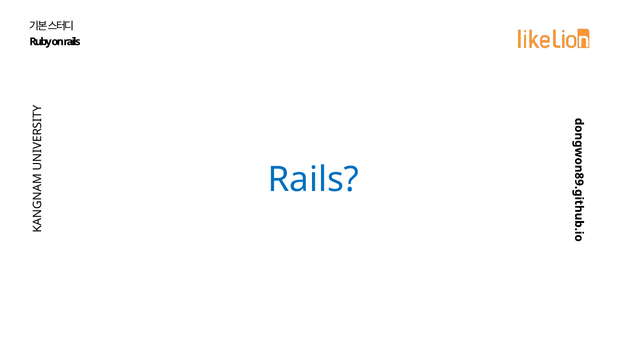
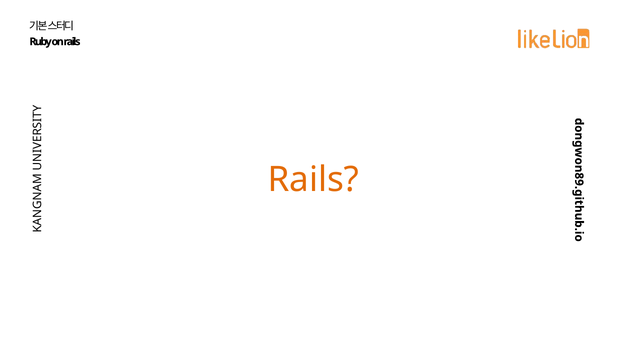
Rails colour: blue -> orange (313, 180)
